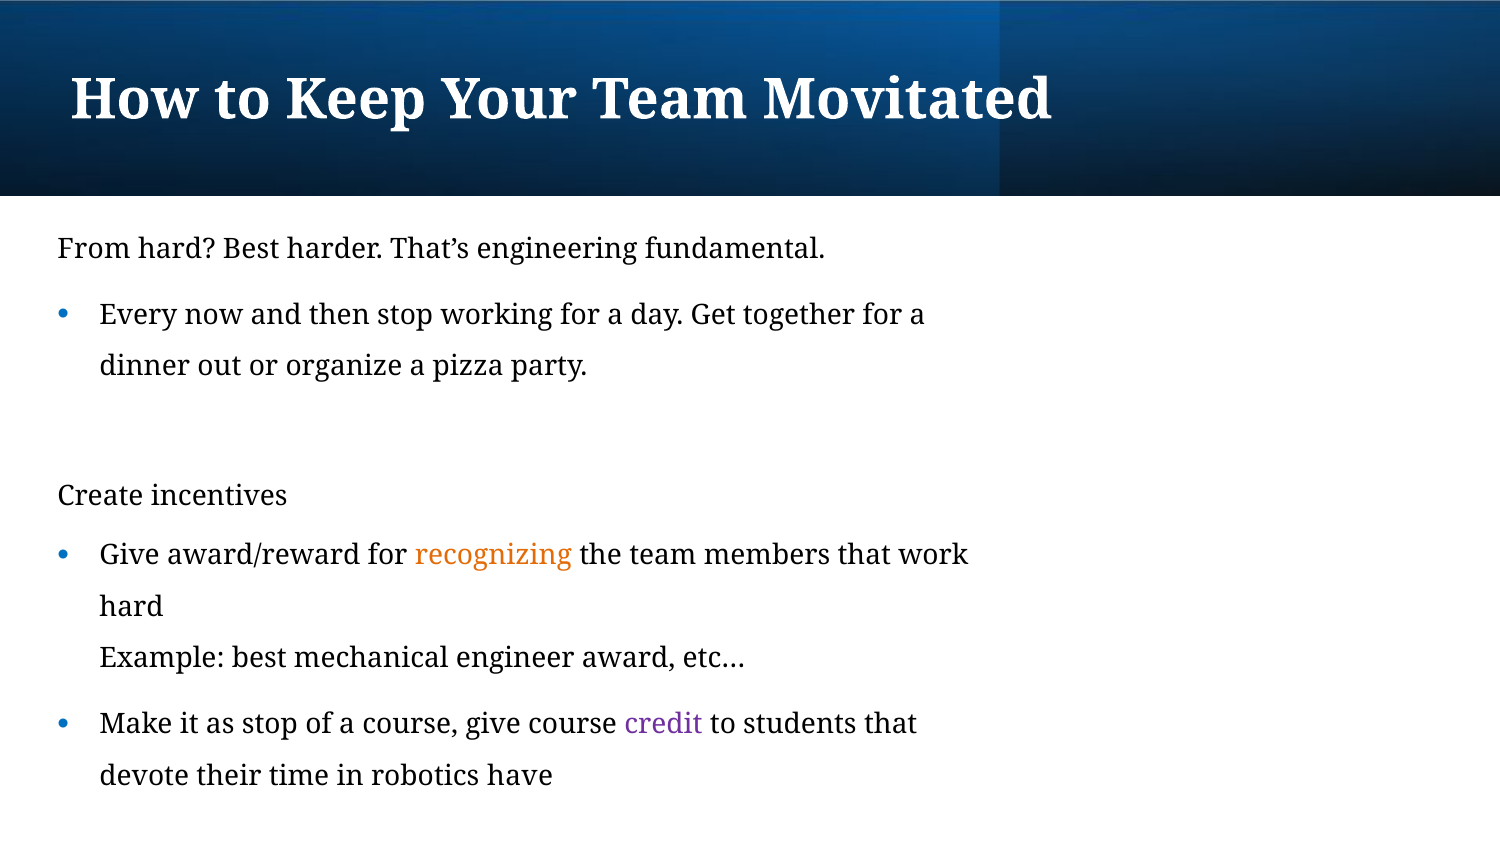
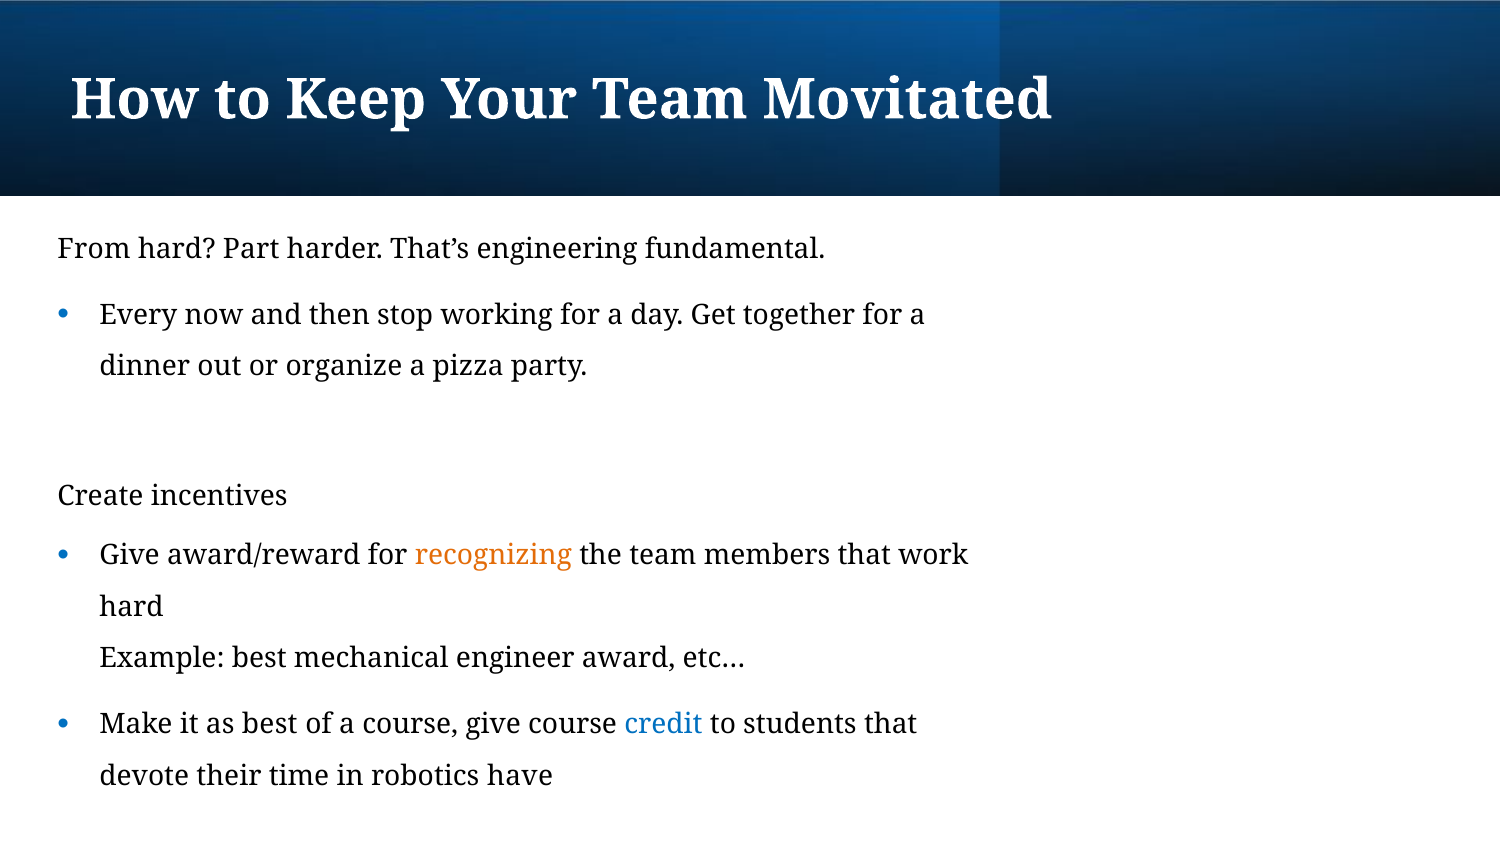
hard Best: Best -> Part (251, 249)
as stop: stop -> best (270, 724)
credit colour: purple -> blue (664, 724)
